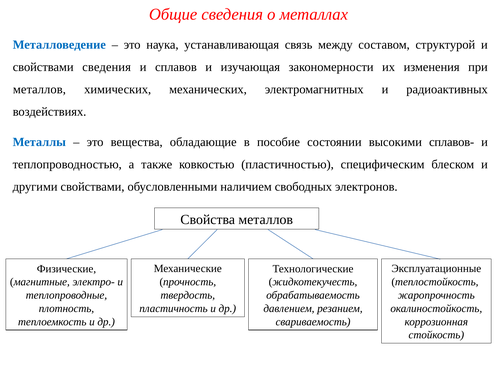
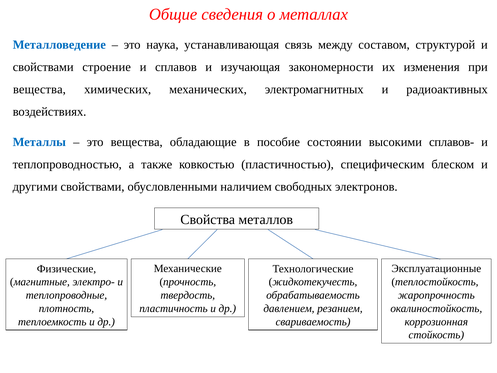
свойствами сведения: сведения -> строение (107, 67)
металлов: металлов -> вещества (39, 89)
